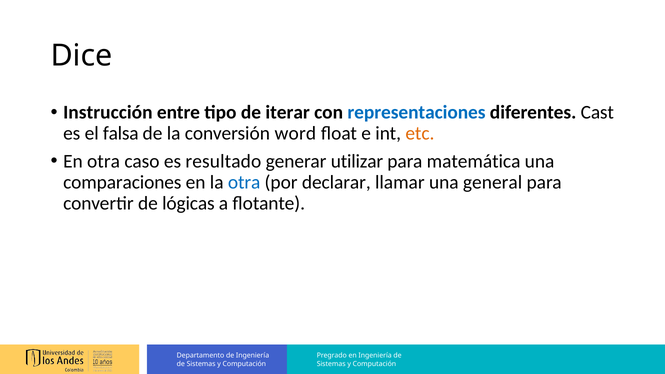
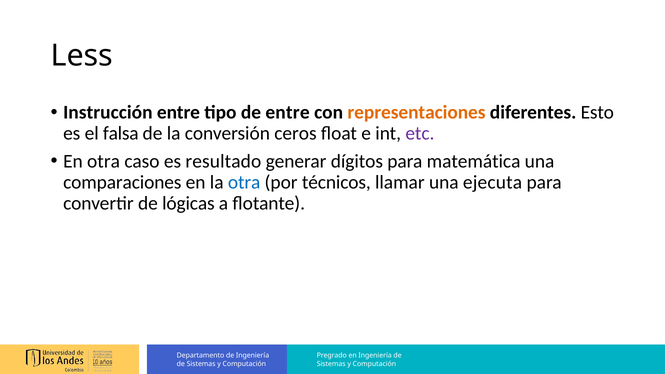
Dice: Dice -> Less (82, 56)
de iterar: iterar -> entre (288, 112)
representaciones colour: blue -> orange (416, 112)
Cast: Cast -> Esto (597, 112)
word: word -> ceros (295, 133)
etc colour: orange -> purple (420, 133)
utilizar: utilizar -> dígitos (357, 161)
declarar: declarar -> técnicos (336, 182)
general: general -> ejecuta (493, 182)
